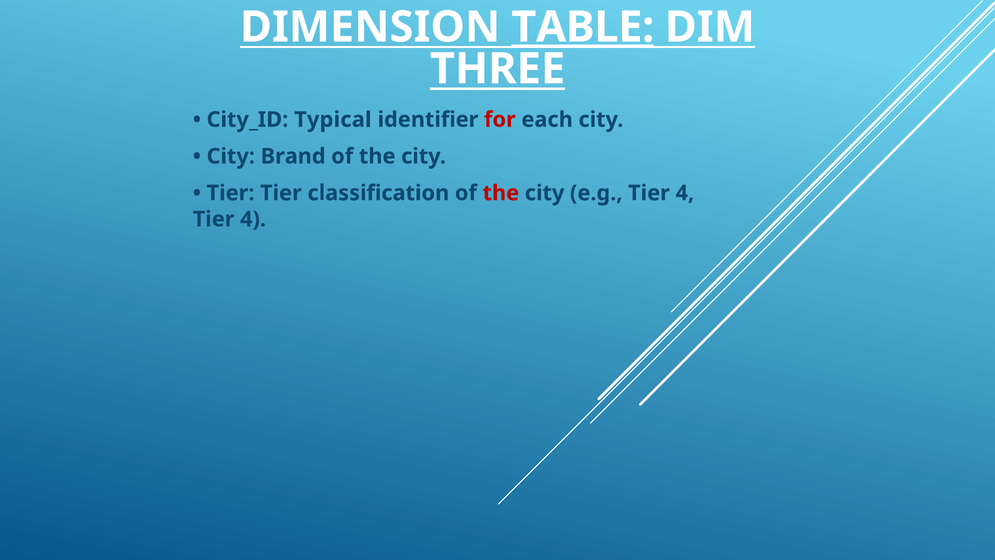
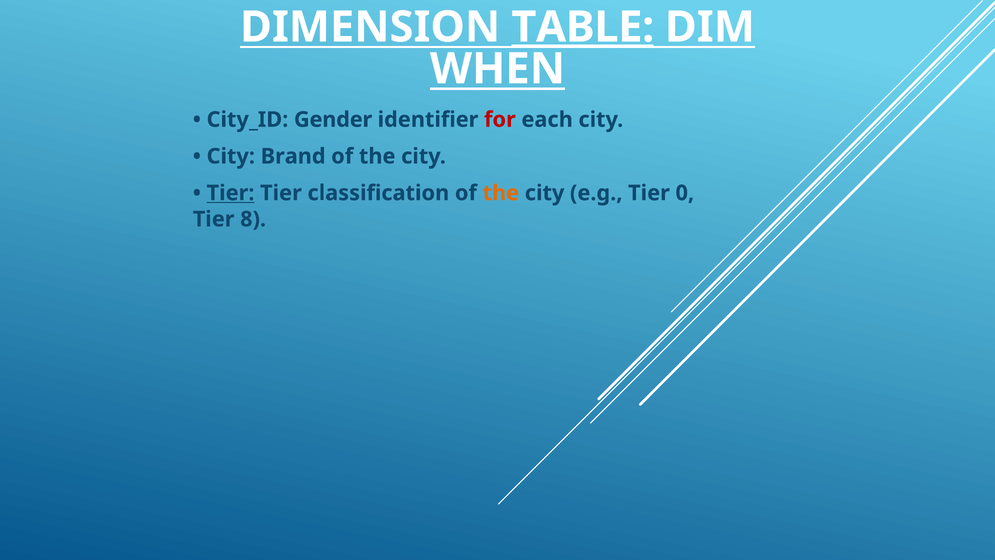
THREE: THREE -> WHEN (497, 69)
Typical: Typical -> Gender (333, 120)
Tier underline: none -> present (231, 193)
the colour: red -> orange (501, 193)
e.g Tier 4: 4 -> 0 (685, 193)
4: 4 -> 8 (253, 219)
